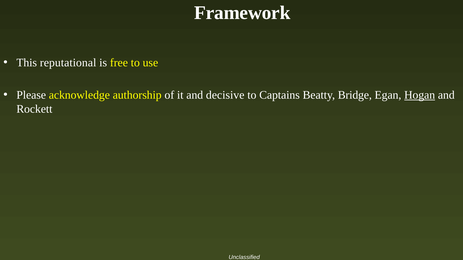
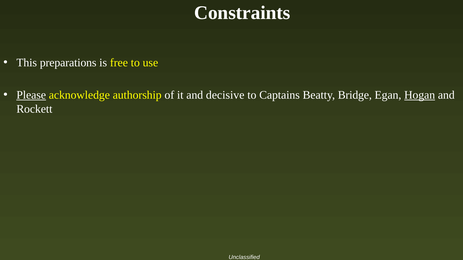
Framework: Framework -> Constraints (242, 13)
reputational: reputational -> preparations (68, 63)
Please underline: none -> present (31, 95)
